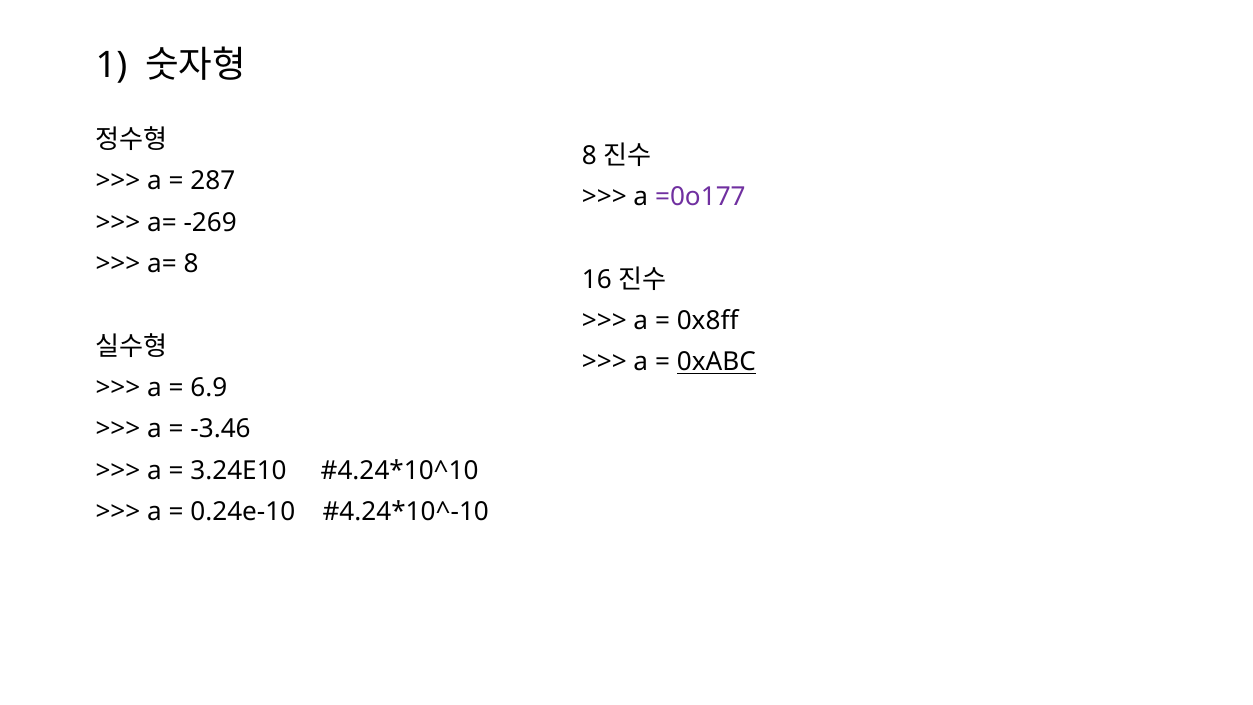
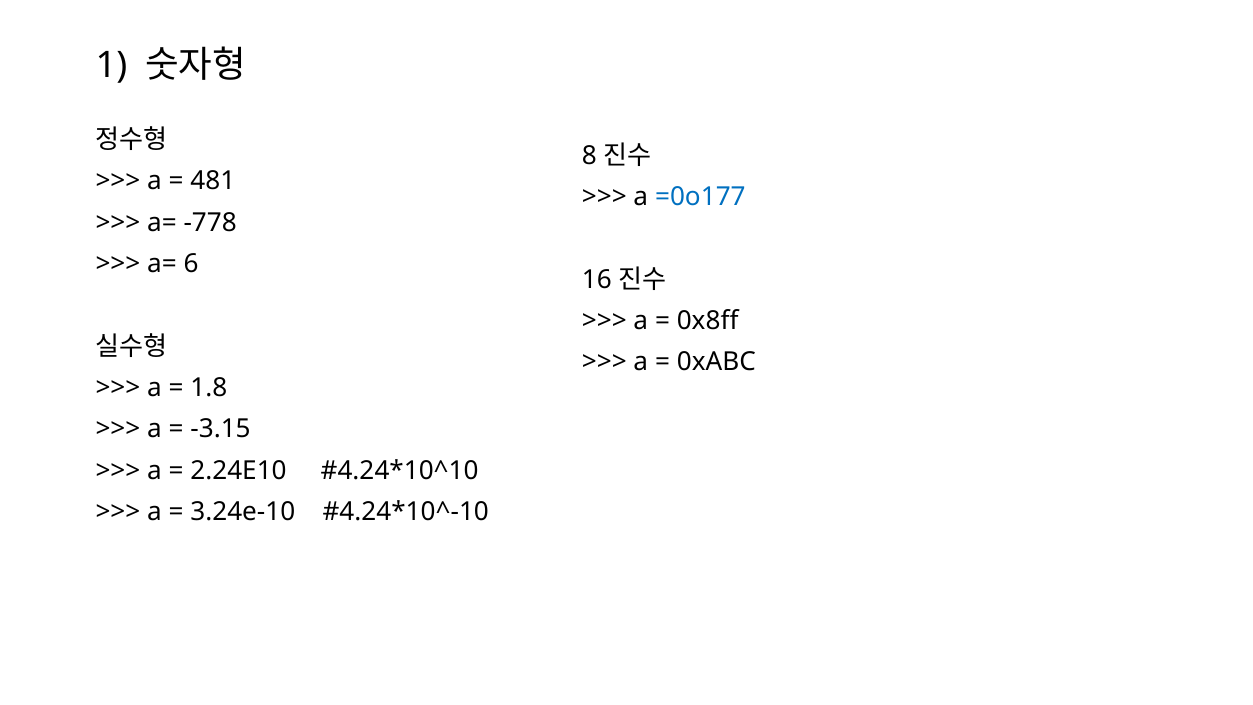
287: 287 -> 481 (213, 181)
=0o177 colour: purple -> blue (700, 197)
-269: -269 -> -778 (210, 223)
a= 8: 8 -> 6 (191, 264)
0xABC underline: present -> none (716, 362)
6.9: 6.9 -> 1.8 (209, 388)
-3.46: -3.46 -> -3.15 (221, 429)
3.24E10: 3.24E10 -> 2.24E10 (239, 470)
0.24e-10: 0.24e-10 -> 3.24e-10 (243, 512)
